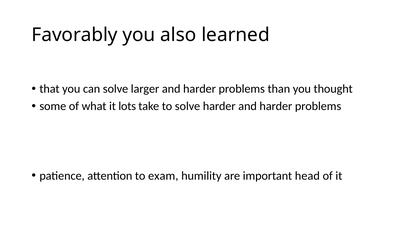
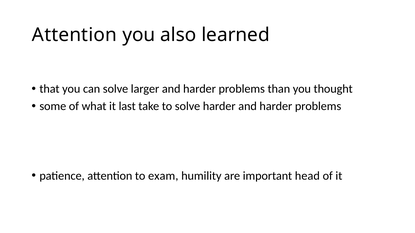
Favorably: Favorably -> Attention (74, 35)
lots: lots -> last (127, 106)
